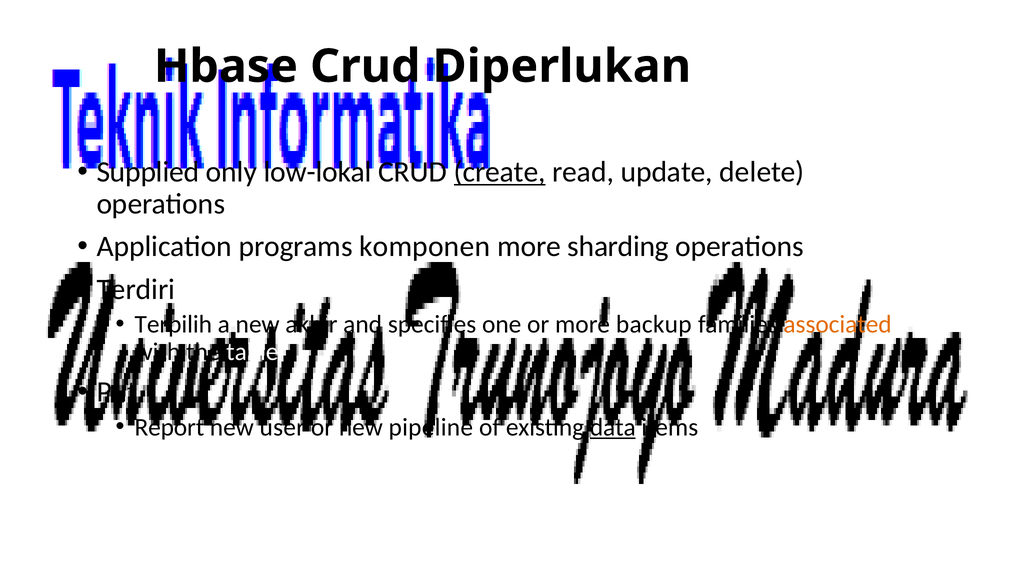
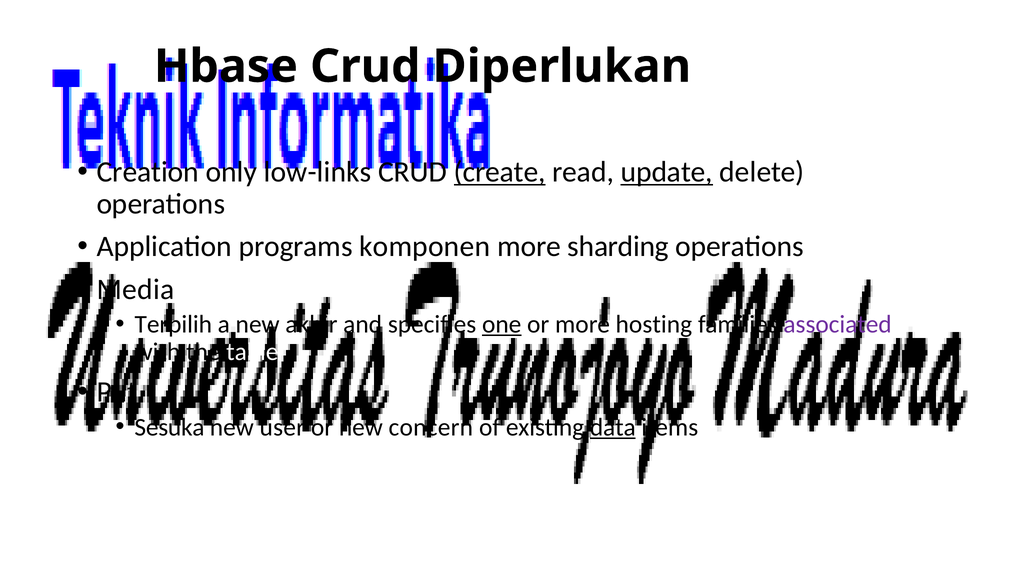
Supplied: Supplied -> Creation (148, 172)
low-lokal: low-lokal -> low-links (318, 172)
update underline: none -> present (667, 172)
Terdiri: Terdiri -> Media (136, 289)
one underline: none -> present (502, 324)
backup: backup -> hosting (654, 324)
associated colour: orange -> purple (838, 324)
Report: Report -> Sesuka (169, 427)
pipeline: pipeline -> concern (431, 427)
